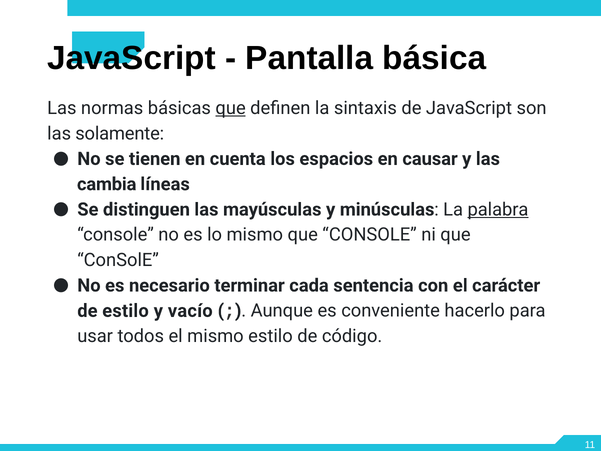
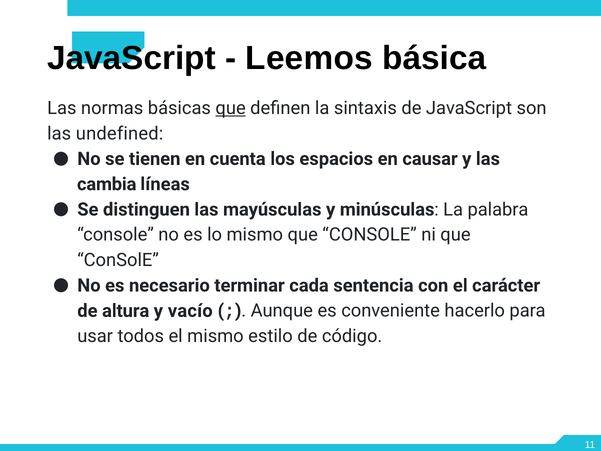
Pantalla: Pantalla -> Leemos (309, 58)
solamente: solamente -> undefined (120, 133)
palabra underline: present -> none (498, 209)
de estilo: estilo -> altura (126, 311)
